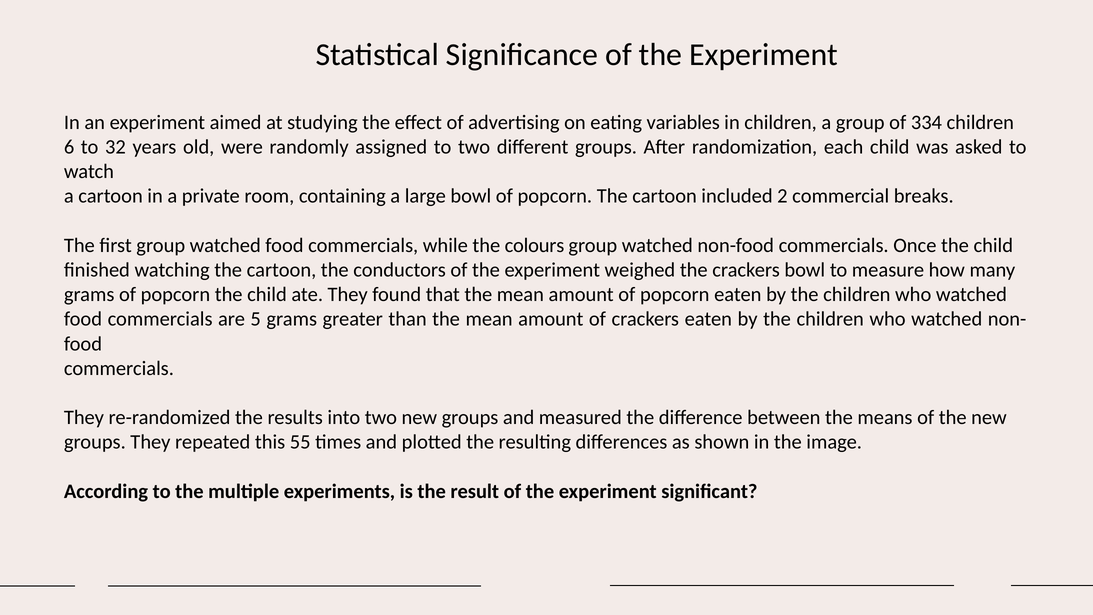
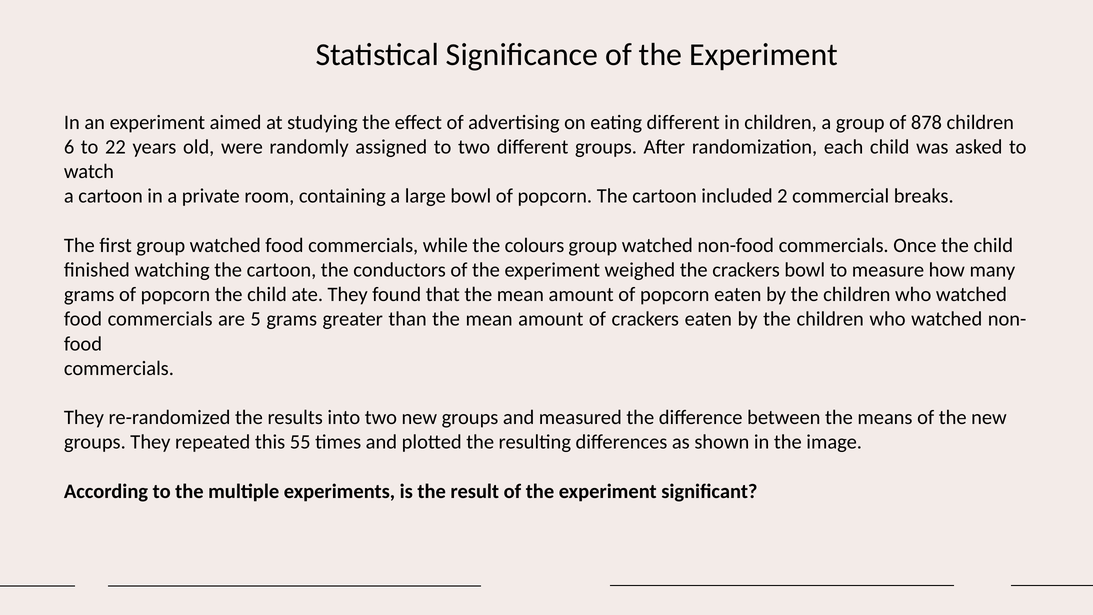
eating variables: variables -> different (683, 122)
334: 334 -> 878 (926, 122)
32: 32 -> 22 (115, 147)
